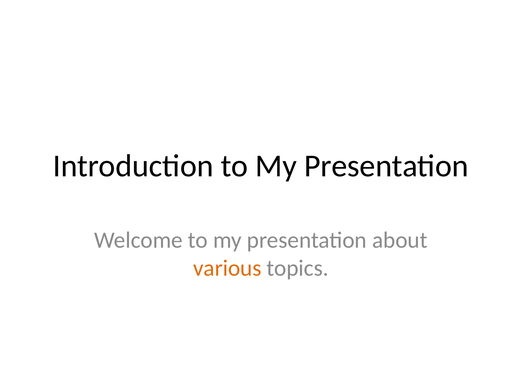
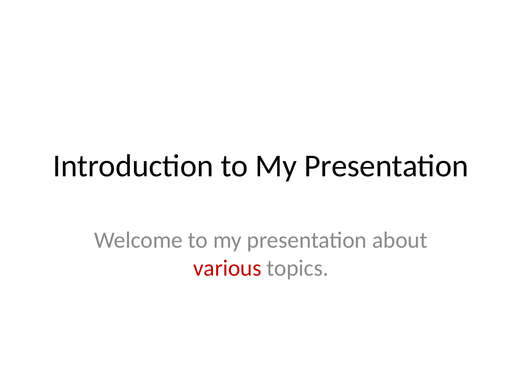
various colour: orange -> red (227, 268)
